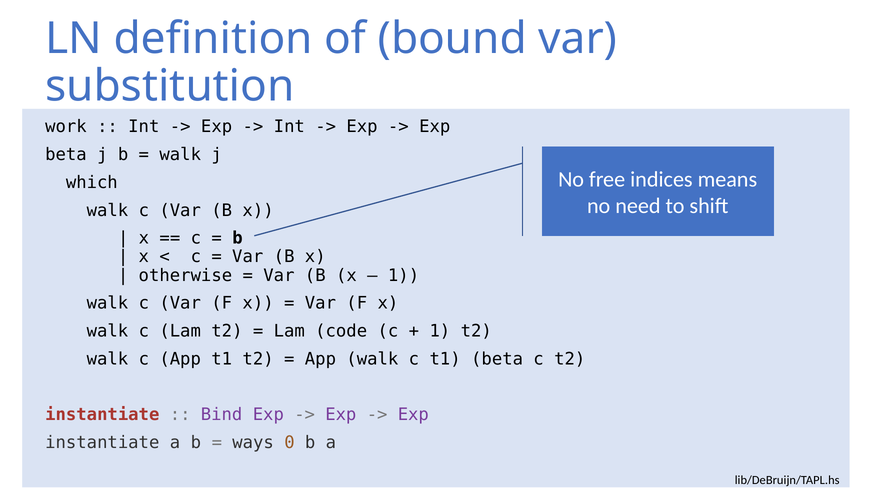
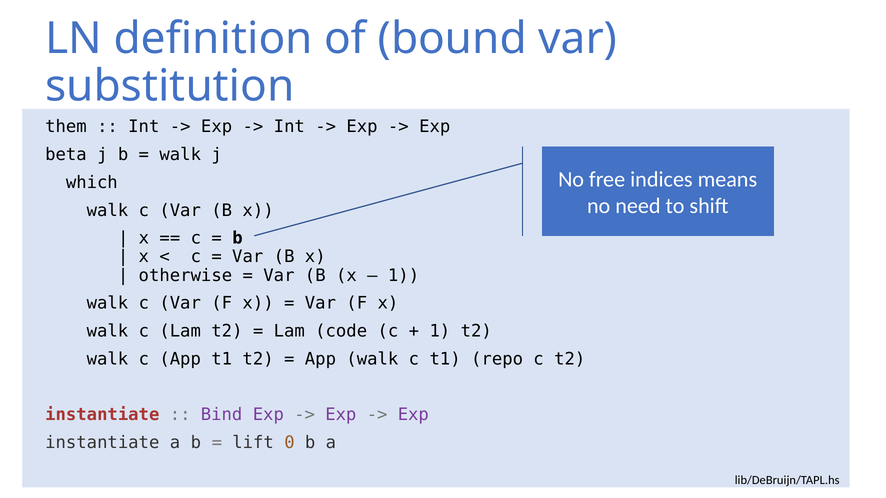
work: work -> them (66, 127)
t1 beta: beta -> repo (497, 359)
ways: ways -> lift (253, 443)
